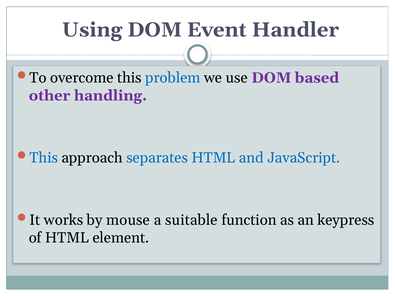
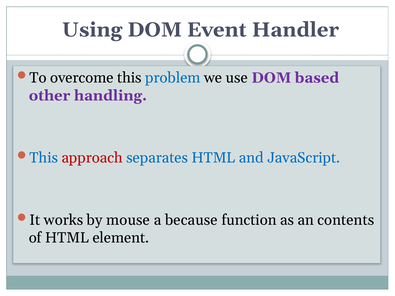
approach colour: black -> red (92, 158)
suitable: suitable -> because (191, 220)
keypress: keypress -> contents (346, 220)
